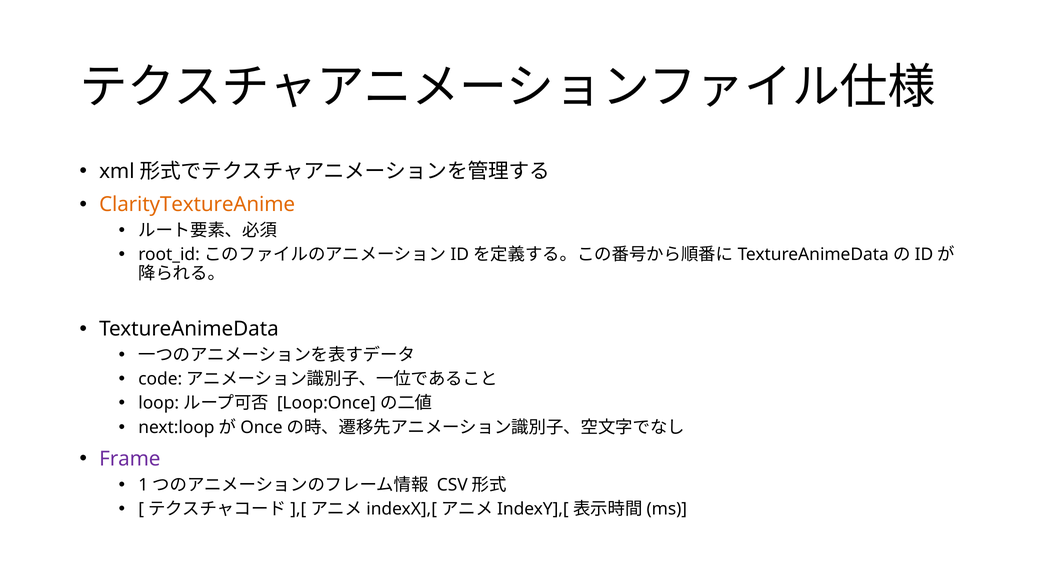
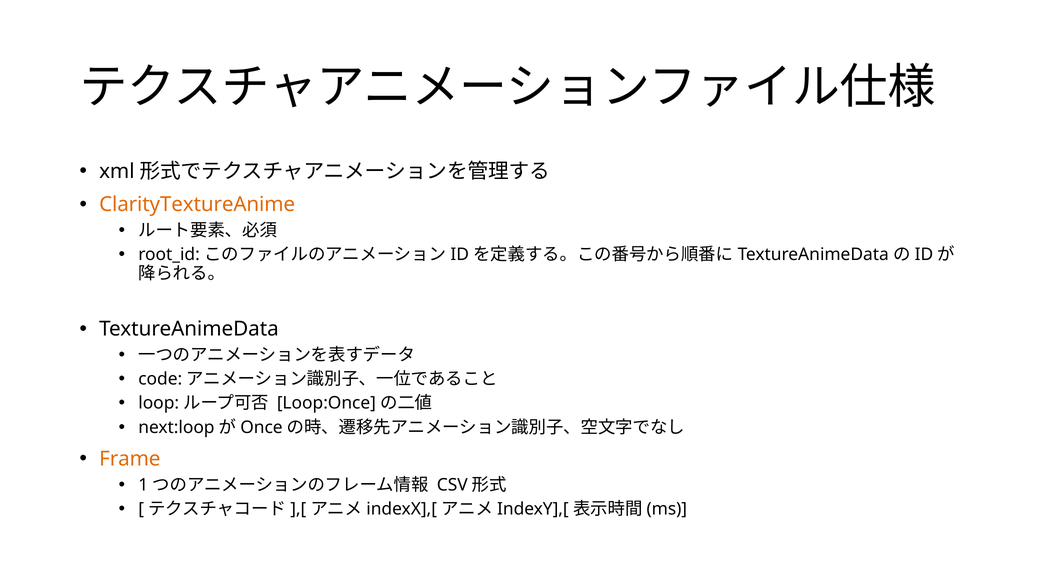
Frame colour: purple -> orange (130, 459)
